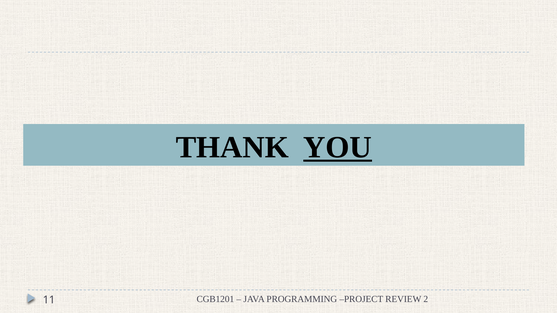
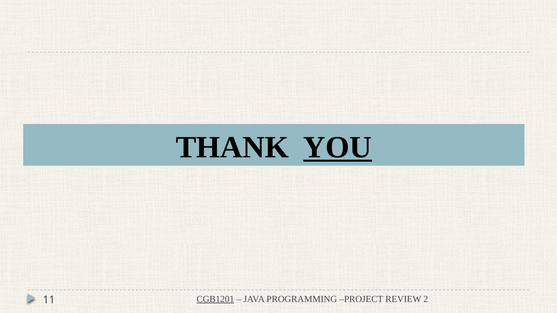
CGB1201 underline: none -> present (215, 299)
